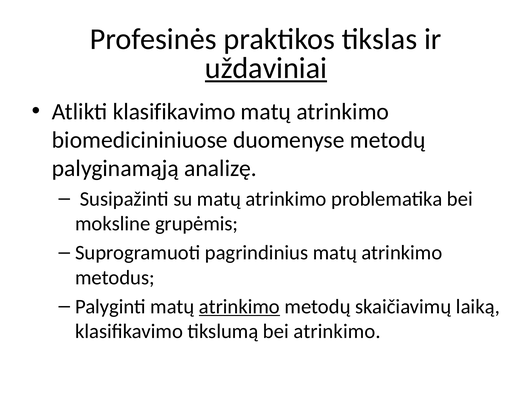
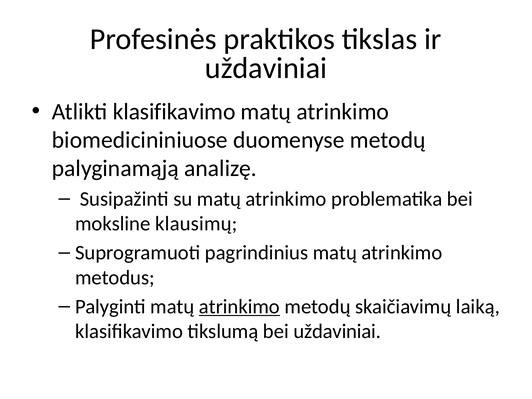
uždaviniai underline: present -> none (266, 68)
grupėmis: grupėmis -> klausimų (196, 224)
bei atrinkimo: atrinkimo -> uždaviniai (337, 331)
